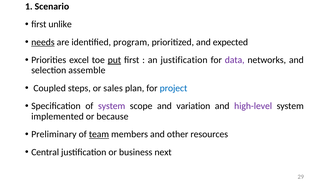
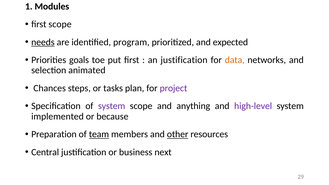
Scenario: Scenario -> Modules (52, 6)
first unlike: unlike -> scope (60, 24)
excel: excel -> goals (79, 60)
put underline: present -> none (114, 60)
data colour: purple -> orange (235, 60)
assemble: assemble -> animated (87, 70)
Coupled: Coupled -> Chances (50, 88)
sales: sales -> tasks (113, 88)
project colour: blue -> purple (173, 88)
variation: variation -> anything (193, 106)
Preliminary: Preliminary -> Preparation (54, 134)
other underline: none -> present (178, 134)
